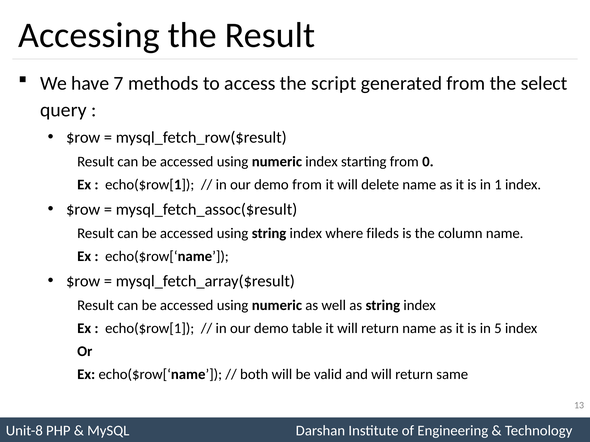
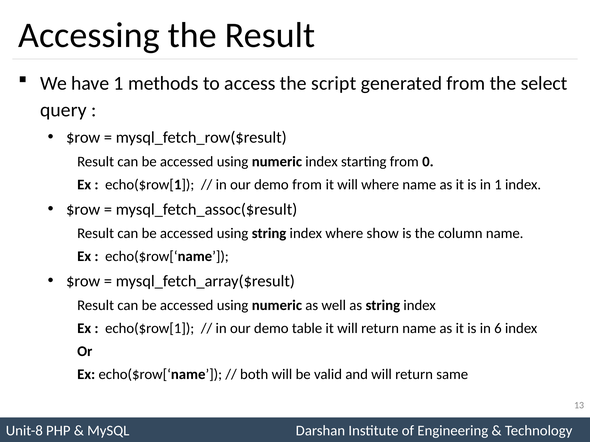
have 7: 7 -> 1 (119, 83)
will delete: delete -> where (380, 185)
fileds: fileds -> show (383, 234)
5: 5 -> 6 (498, 329)
